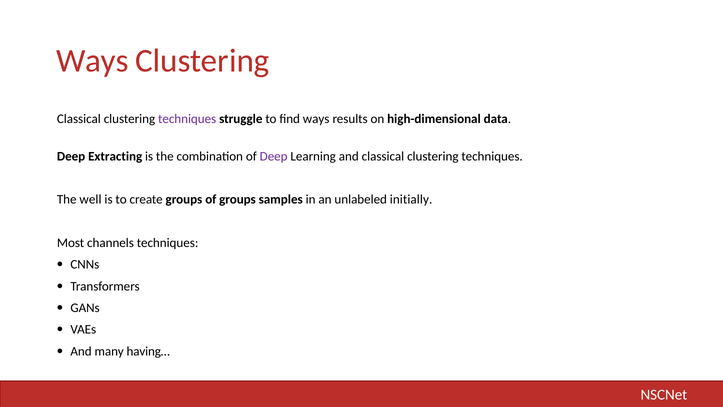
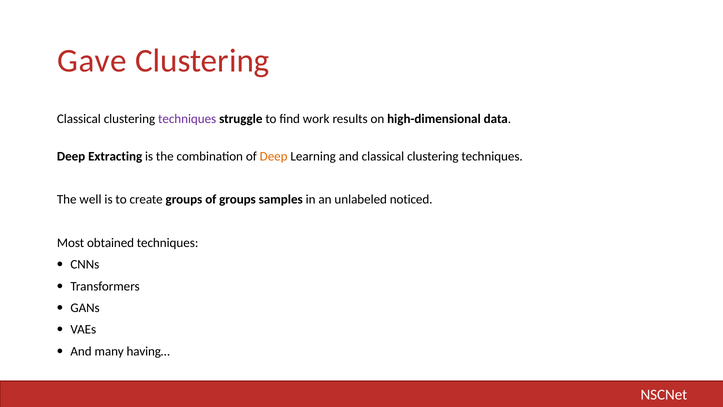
Ways: Ways -> Gave (92, 61)
find ways: ways -> work (316, 119)
Deep colour: purple -> orange (274, 156)
initially: initially -> noticed (411, 199)
channels: channels -> obtained (111, 243)
